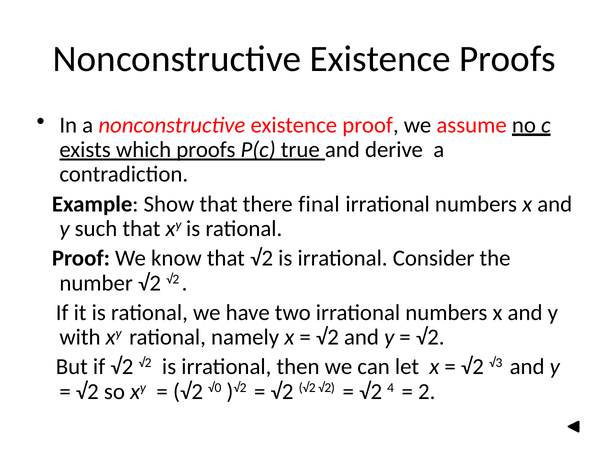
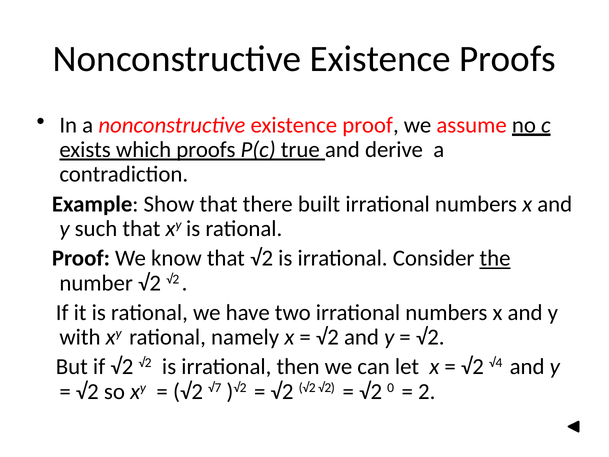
final: final -> built (319, 204)
the underline: none -> present (495, 258)
√3: √3 -> √4 (496, 363)
√0: √0 -> √7 (215, 388)
4: 4 -> 0 (391, 388)
